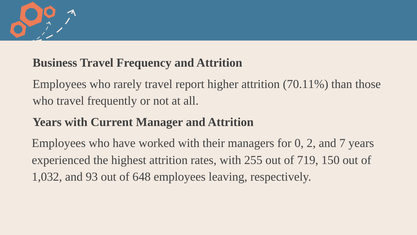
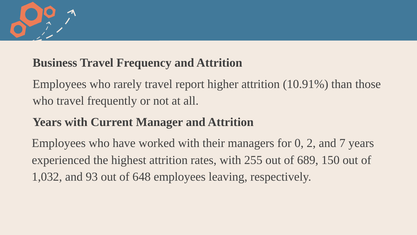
70.11%: 70.11% -> 10.91% (306, 84)
719: 719 -> 689 (308, 160)
